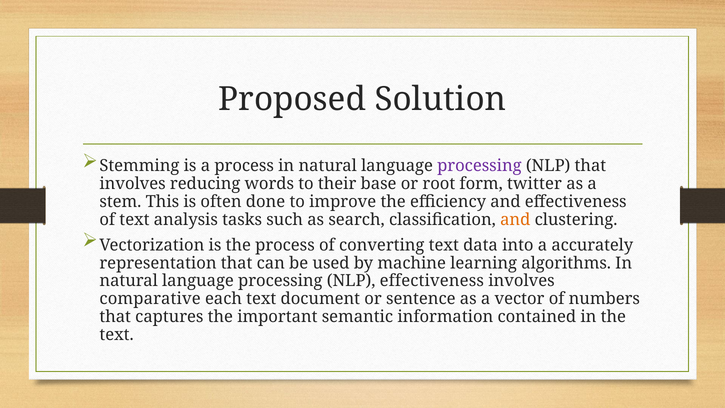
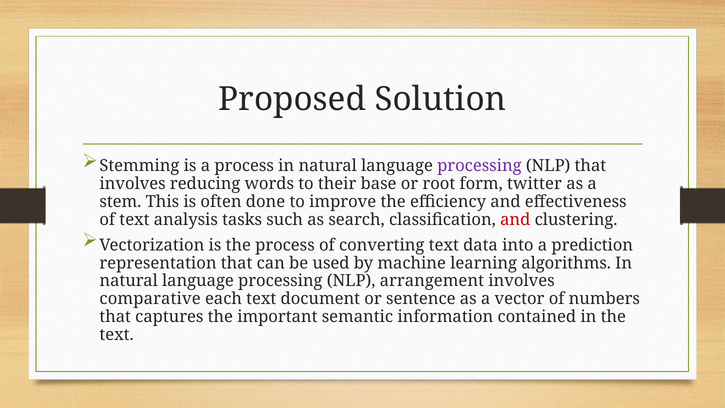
and colour: orange -> red (515, 220)
accurately: accurately -> prediction (592, 245)
NLP effectiveness: effectiveness -> arrangement (432, 281)
